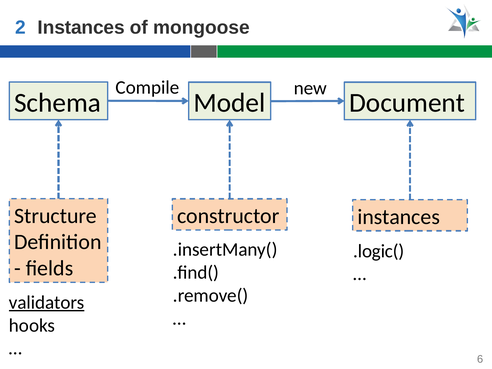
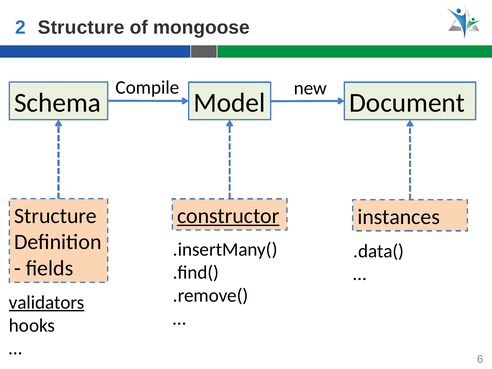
2 Instances: Instances -> Structure (81, 28)
constructor underline: none -> present (228, 216)
.logic(: .logic( -> .data( (379, 251)
